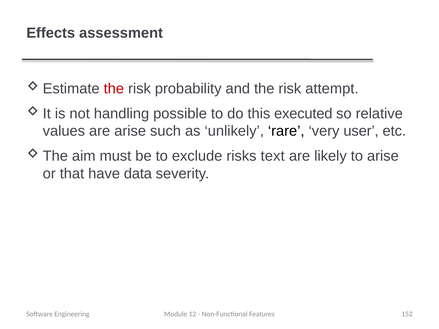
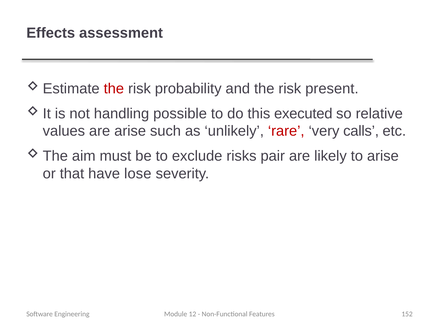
attempt: attempt -> present (332, 89)
rare colour: black -> red (286, 131)
user: user -> calls (361, 131)
text: text -> pair (273, 156)
data: data -> lose (138, 174)
